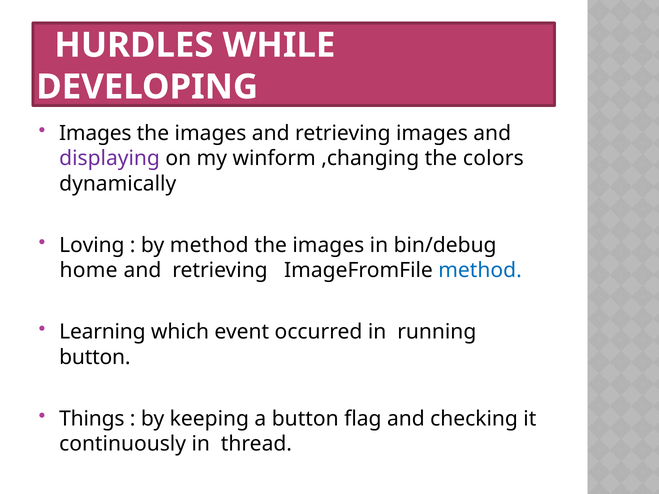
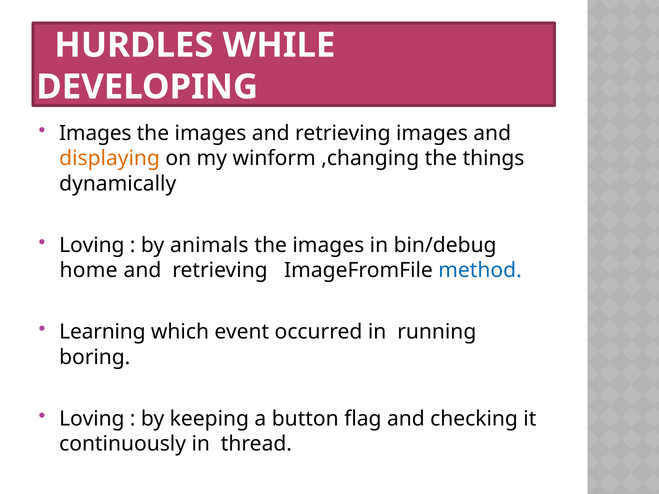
displaying colour: purple -> orange (110, 159)
colors: colors -> things (494, 159)
by method: method -> animals (209, 245)
button: button -> boring (95, 357)
Things: Things -> Loving (92, 419)
